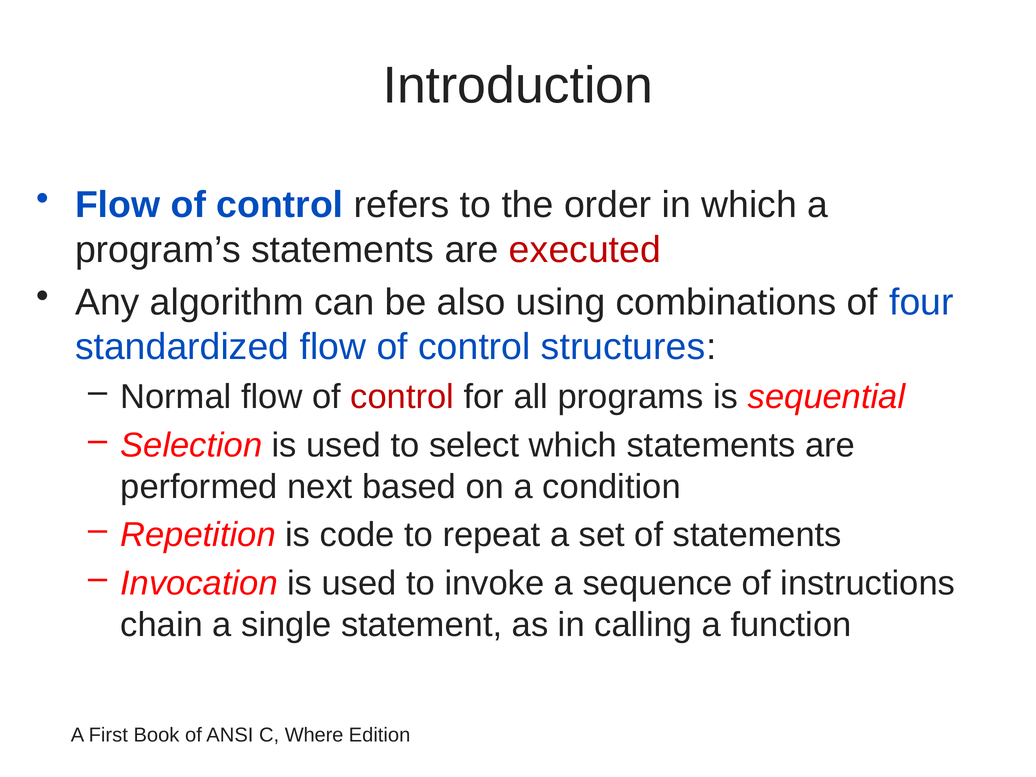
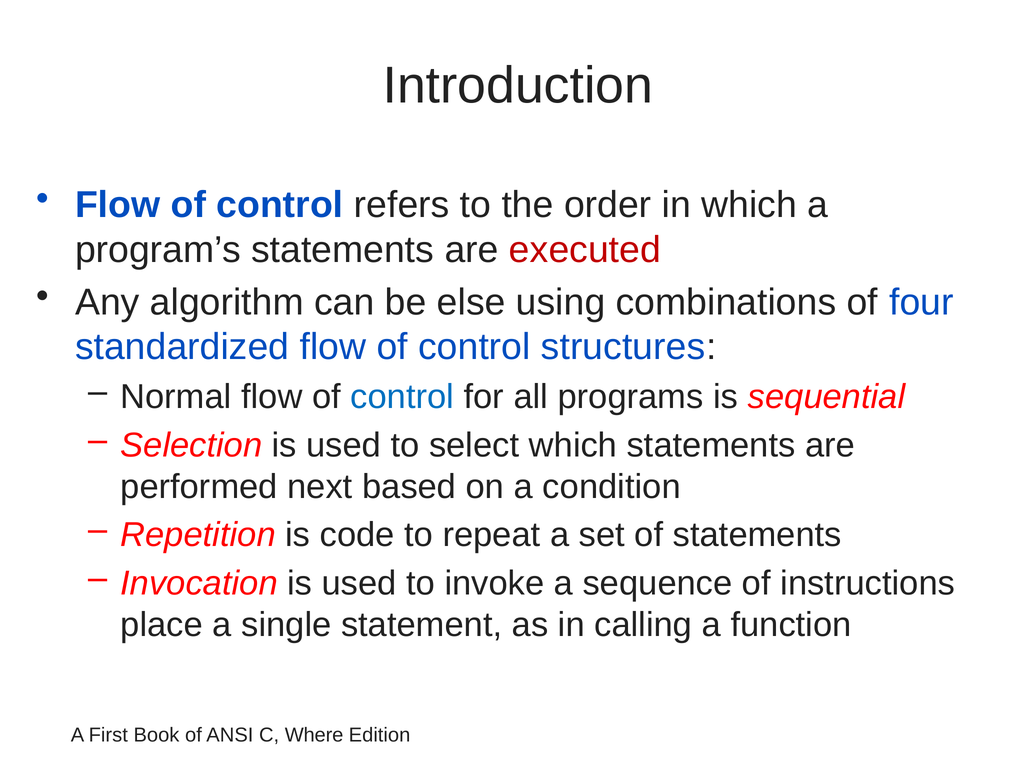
also: also -> else (471, 302)
control colour: red -> blue (402, 397)
chain: chain -> place (162, 625)
